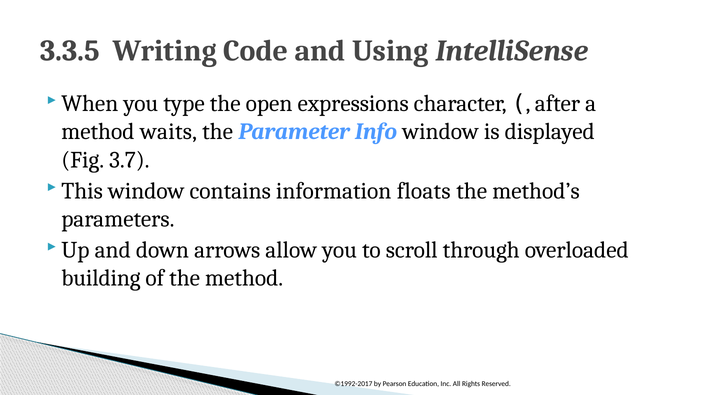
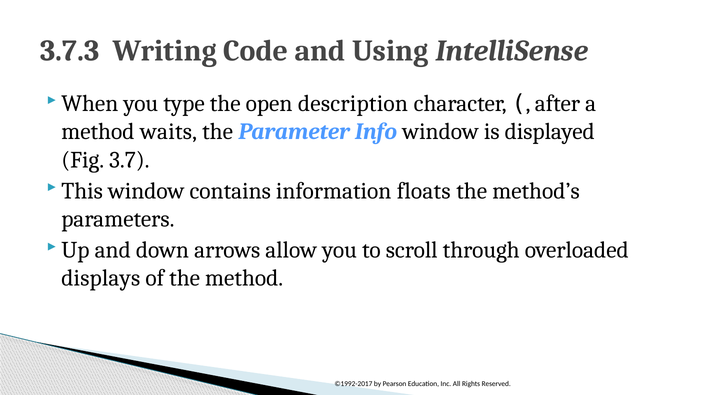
3.3.5: 3.3.5 -> 3.7.3 (70, 51)
expressions: expressions -> description (353, 103)
building: building -> displays (101, 278)
